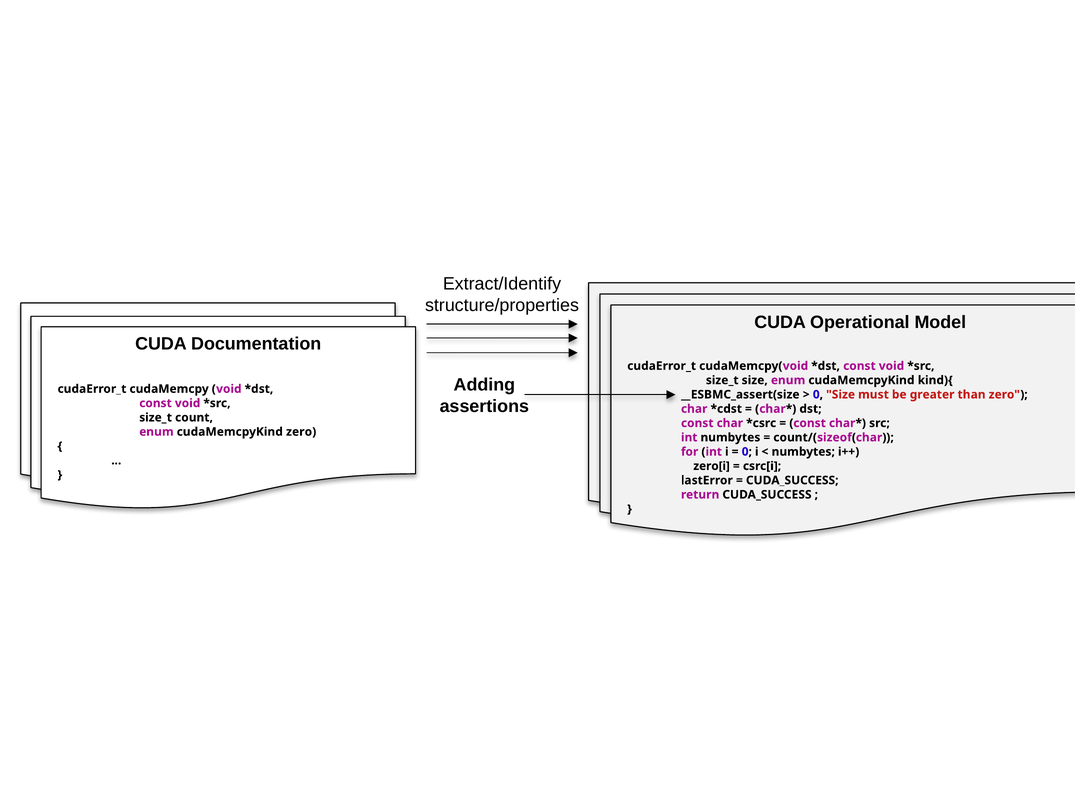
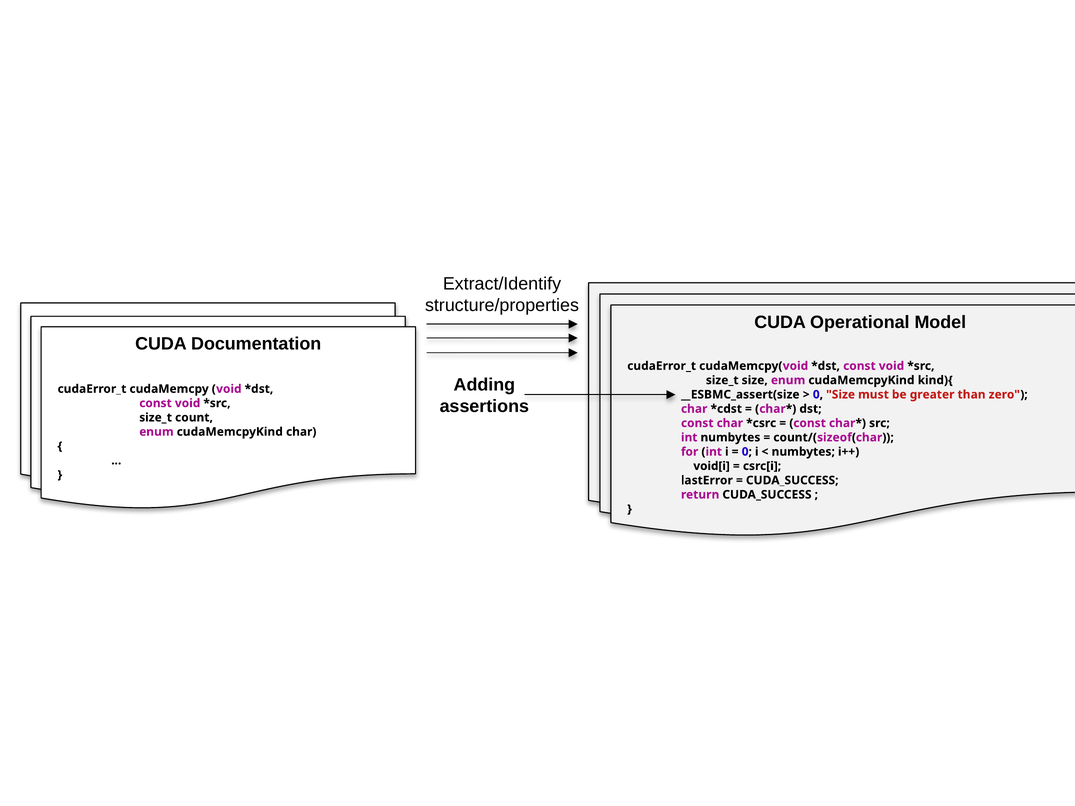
cudaMemcpyKind zero: zero -> char (301, 432)
zero[i: zero[i -> void[i (712, 466)
